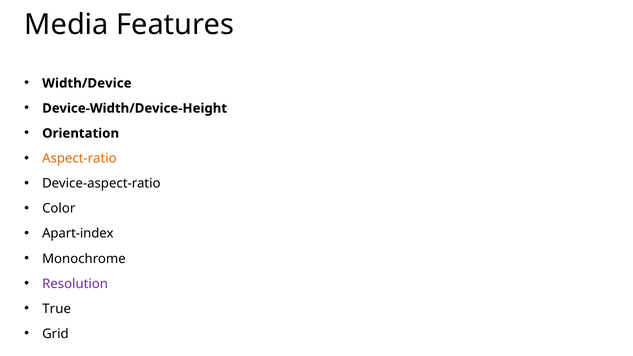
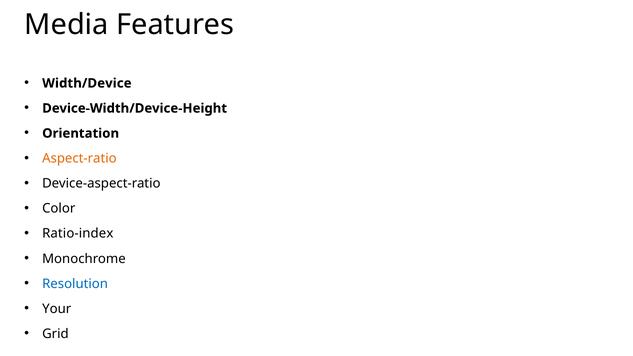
Apart-index: Apart-index -> Ratio-index (78, 234)
Resolution colour: purple -> blue (75, 284)
True: True -> Your (57, 309)
